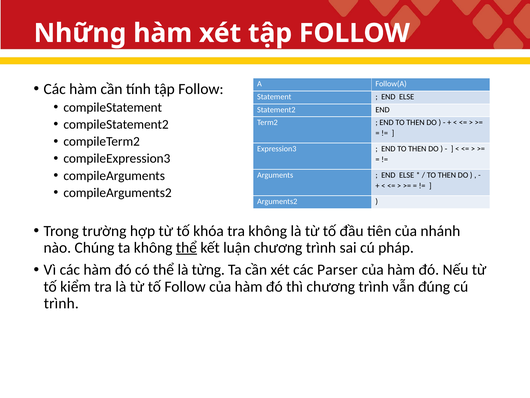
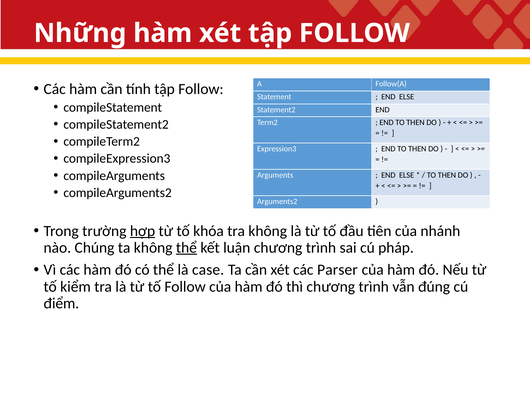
hợp underline: none -> present (143, 231)
từng: từng -> case (208, 270)
trình: trình -> điểm (61, 303)
